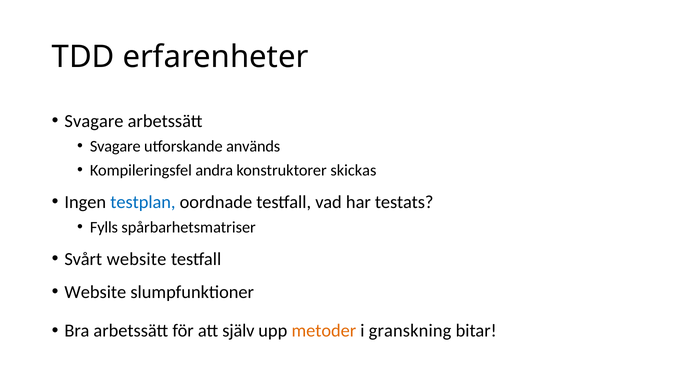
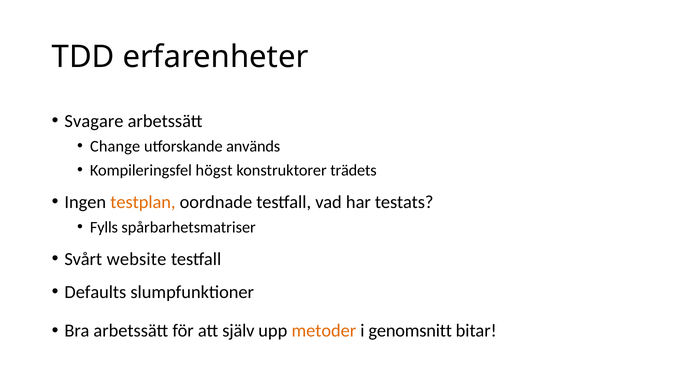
Svagare: Svagare -> Change (115, 146)
andra: andra -> högst (214, 170)
skickas: skickas -> trädets (353, 170)
testplan colour: blue -> orange (143, 202)
Website: Website -> Defaults (95, 292)
granskning: granskning -> genomsnitt (410, 331)
